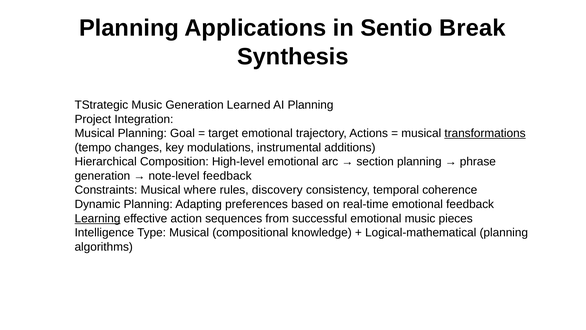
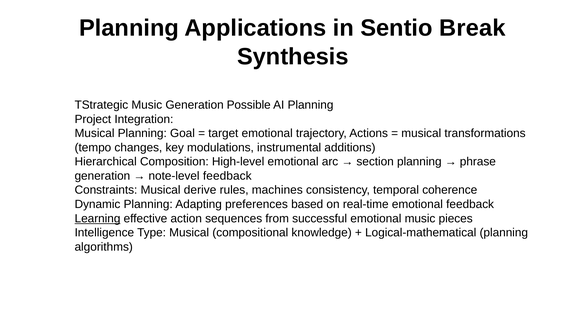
Learned: Learned -> Possible (249, 105)
transformations underline: present -> none (485, 133)
where: where -> derive (200, 190)
discovery: discovery -> machines (277, 190)
